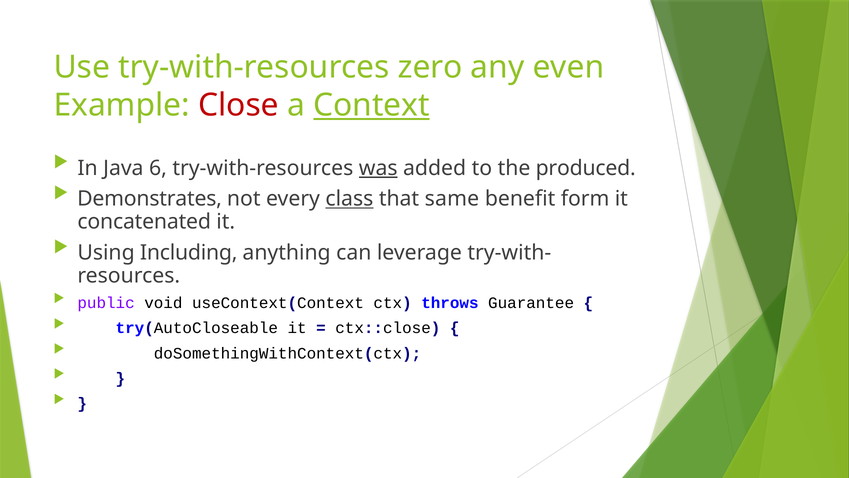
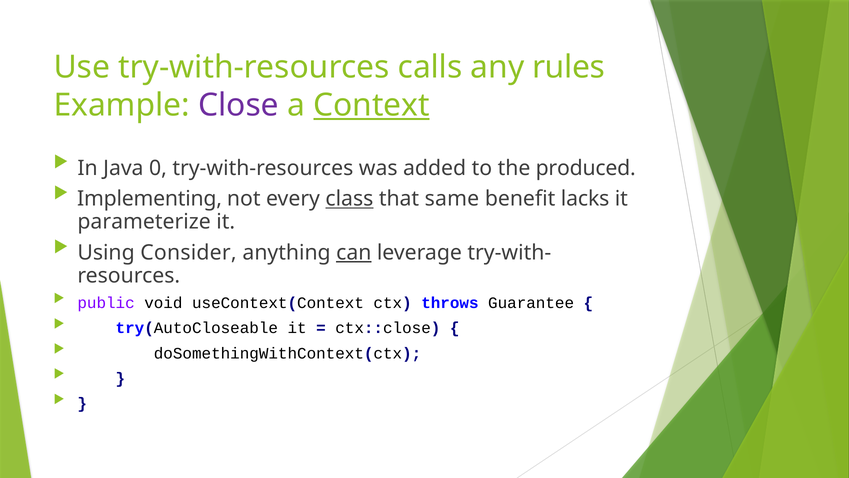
zero: zero -> calls (430, 67)
even: even -> rules (569, 67)
Close colour: red -> purple (238, 105)
6: 6 -> 0 (158, 168)
was underline: present -> none (378, 168)
Demonstrates: Demonstrates -> Implementing (150, 199)
form: form -> lacks (585, 199)
concatenated: concatenated -> parameterize (144, 222)
Including: Including -> Consider (188, 253)
can underline: none -> present (354, 253)
